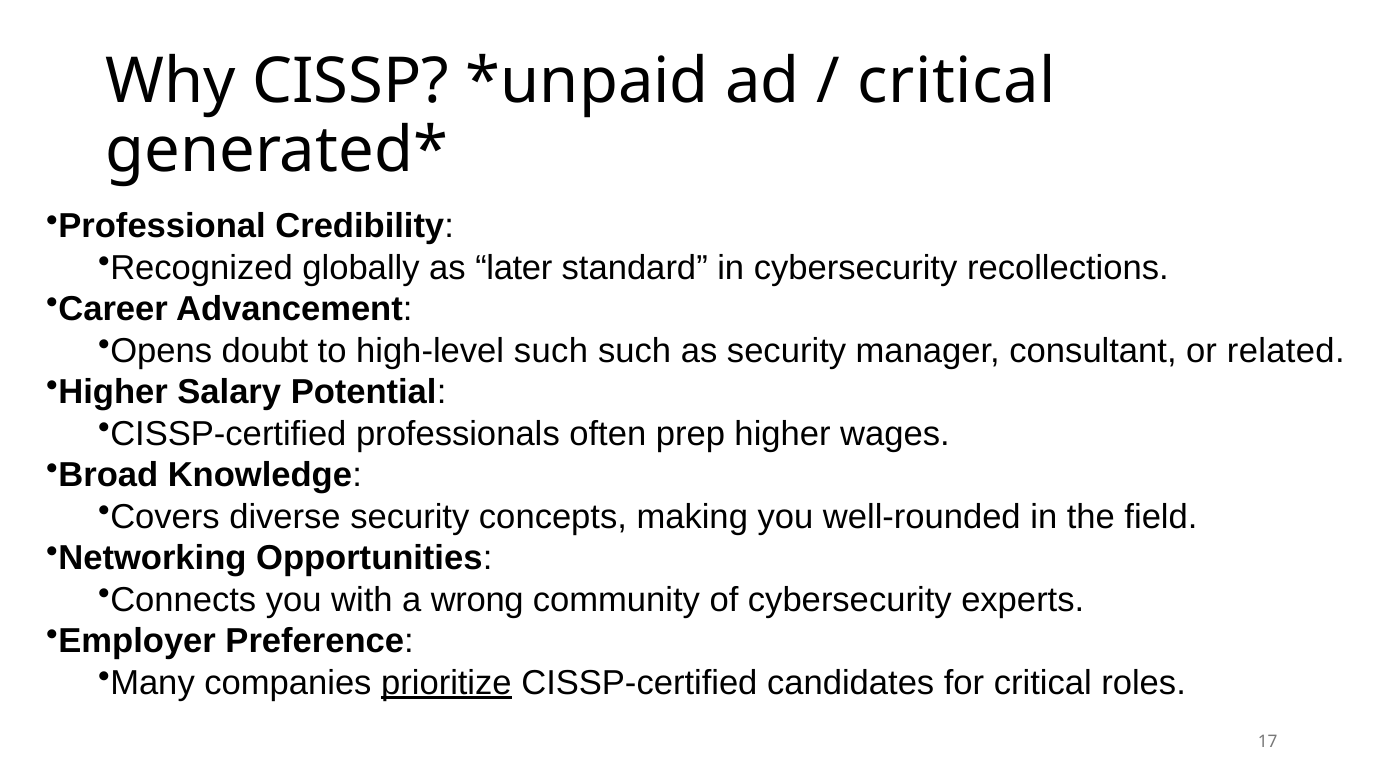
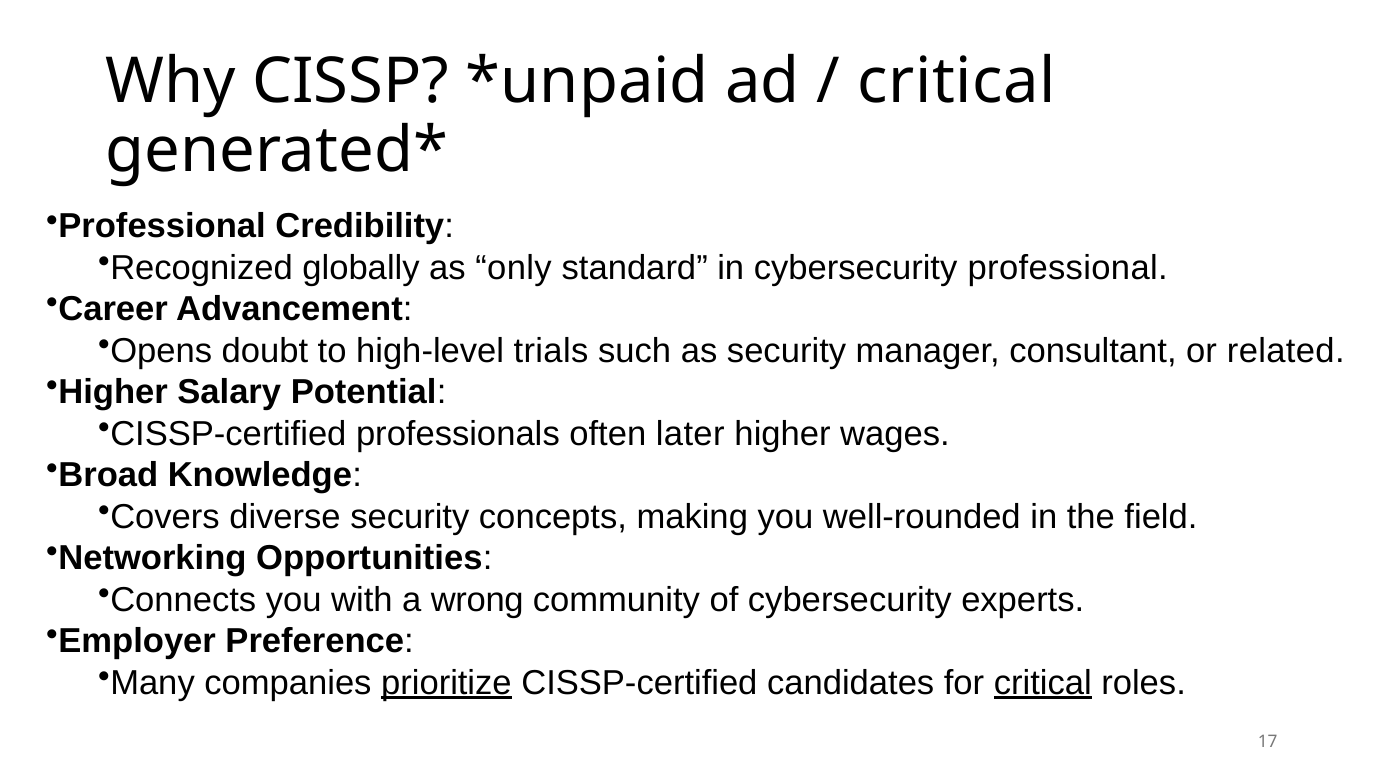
later: later -> only (514, 268)
cybersecurity recollections: recollections -> professional (1068, 268)
high-level such: such -> trials (551, 351)
prep: prep -> later (690, 434)
critical underline: none -> present (1043, 683)
